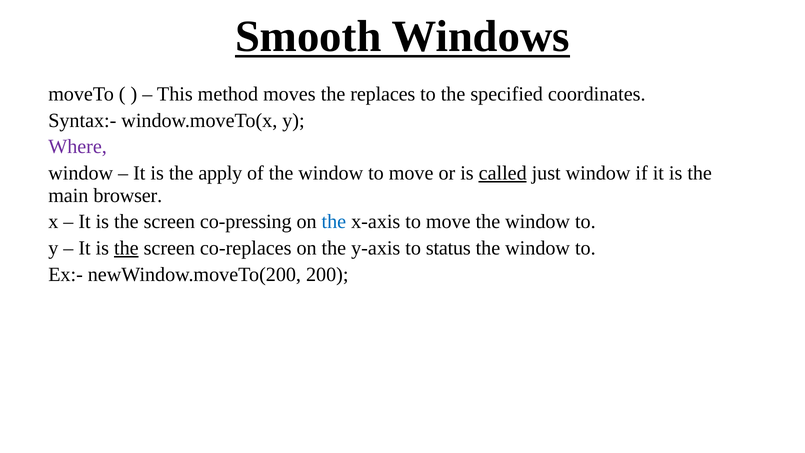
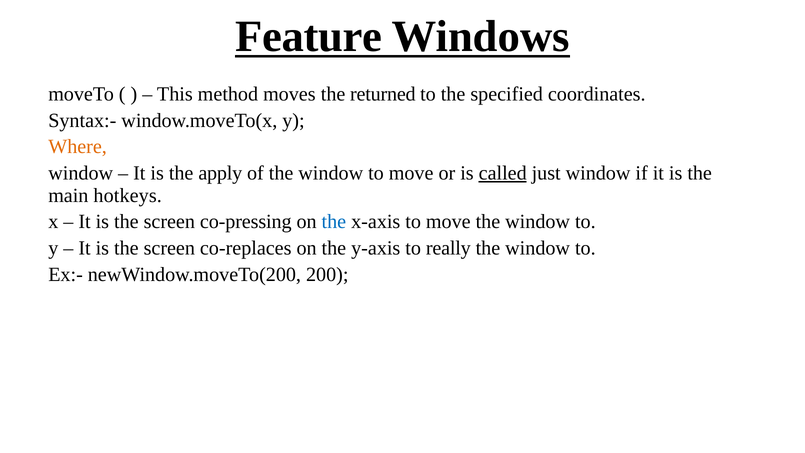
Smooth: Smooth -> Feature (308, 36)
replaces: replaces -> returned (383, 94)
Where colour: purple -> orange (78, 147)
browser: browser -> hotkeys (128, 195)
the underline: present -> none (126, 248)
status: status -> really (448, 248)
